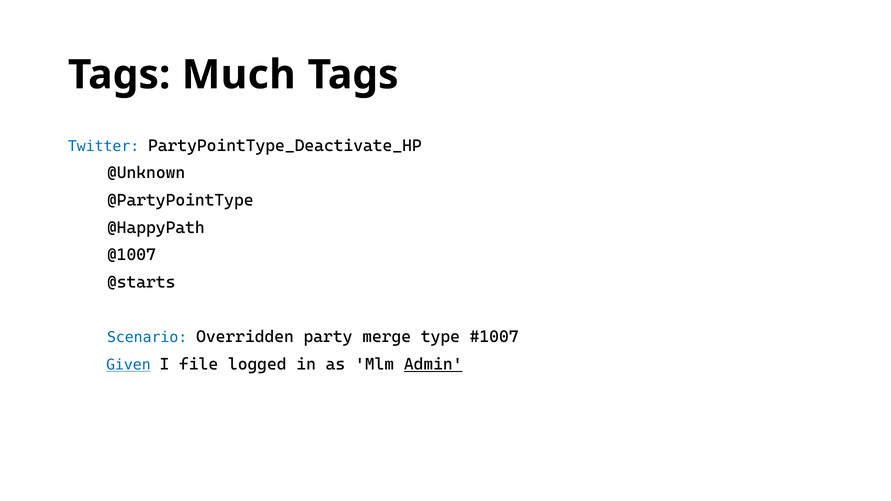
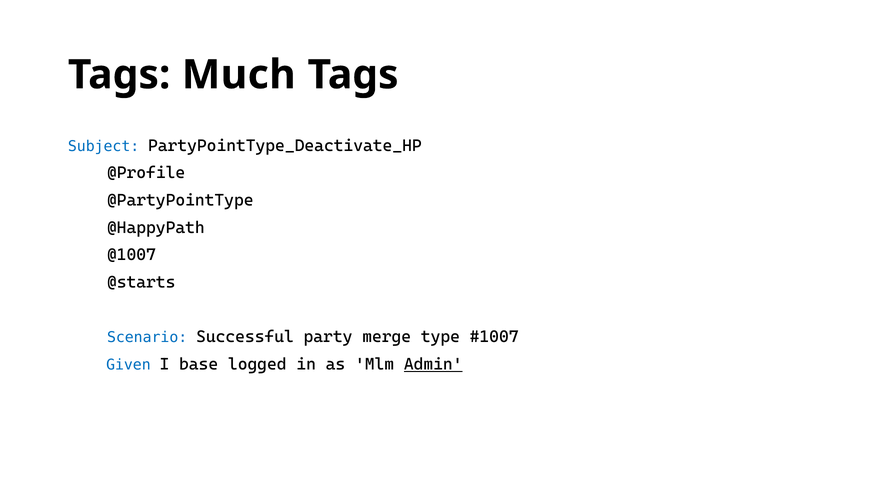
Twitter: Twitter -> Subject (104, 146)
@Unknown: @Unknown -> @Profile (146, 173)
Overridden: Overridden -> Successful (245, 337)
Given underline: present -> none (128, 365)
file: file -> base (199, 364)
